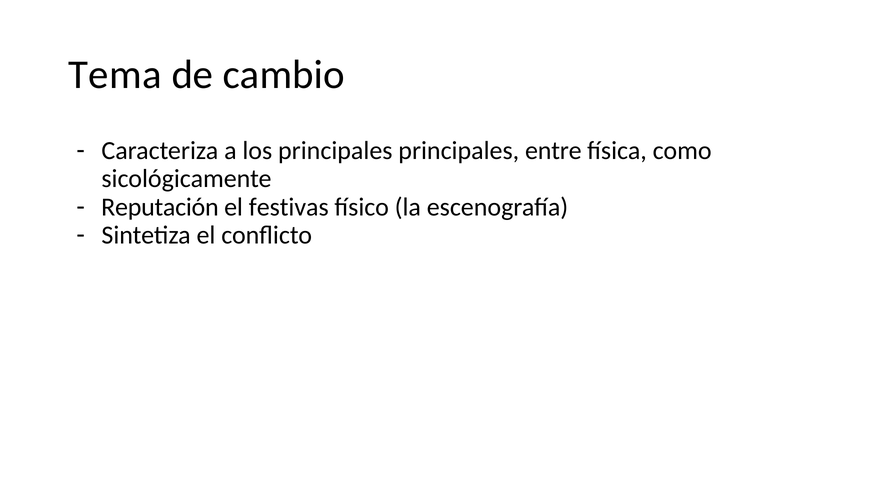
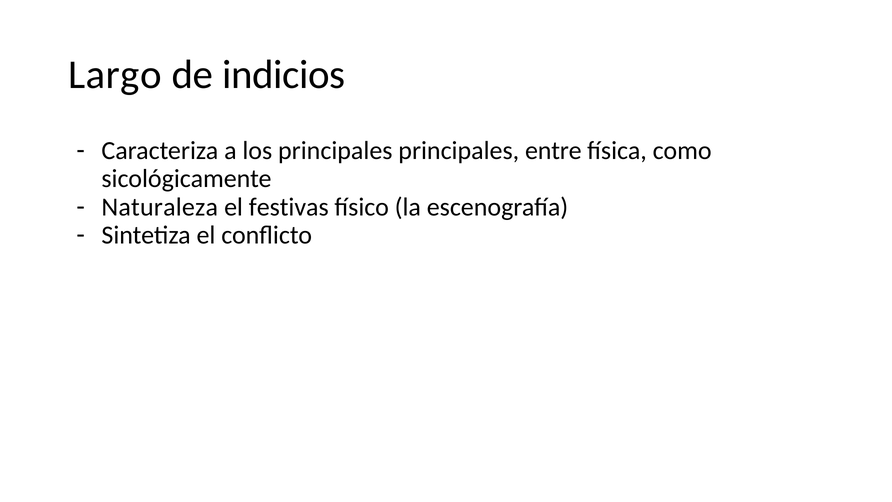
Tema: Tema -> Largo (115, 75)
cambio: cambio -> indicios (284, 75)
Reputación: Reputación -> Naturaleza (160, 207)
